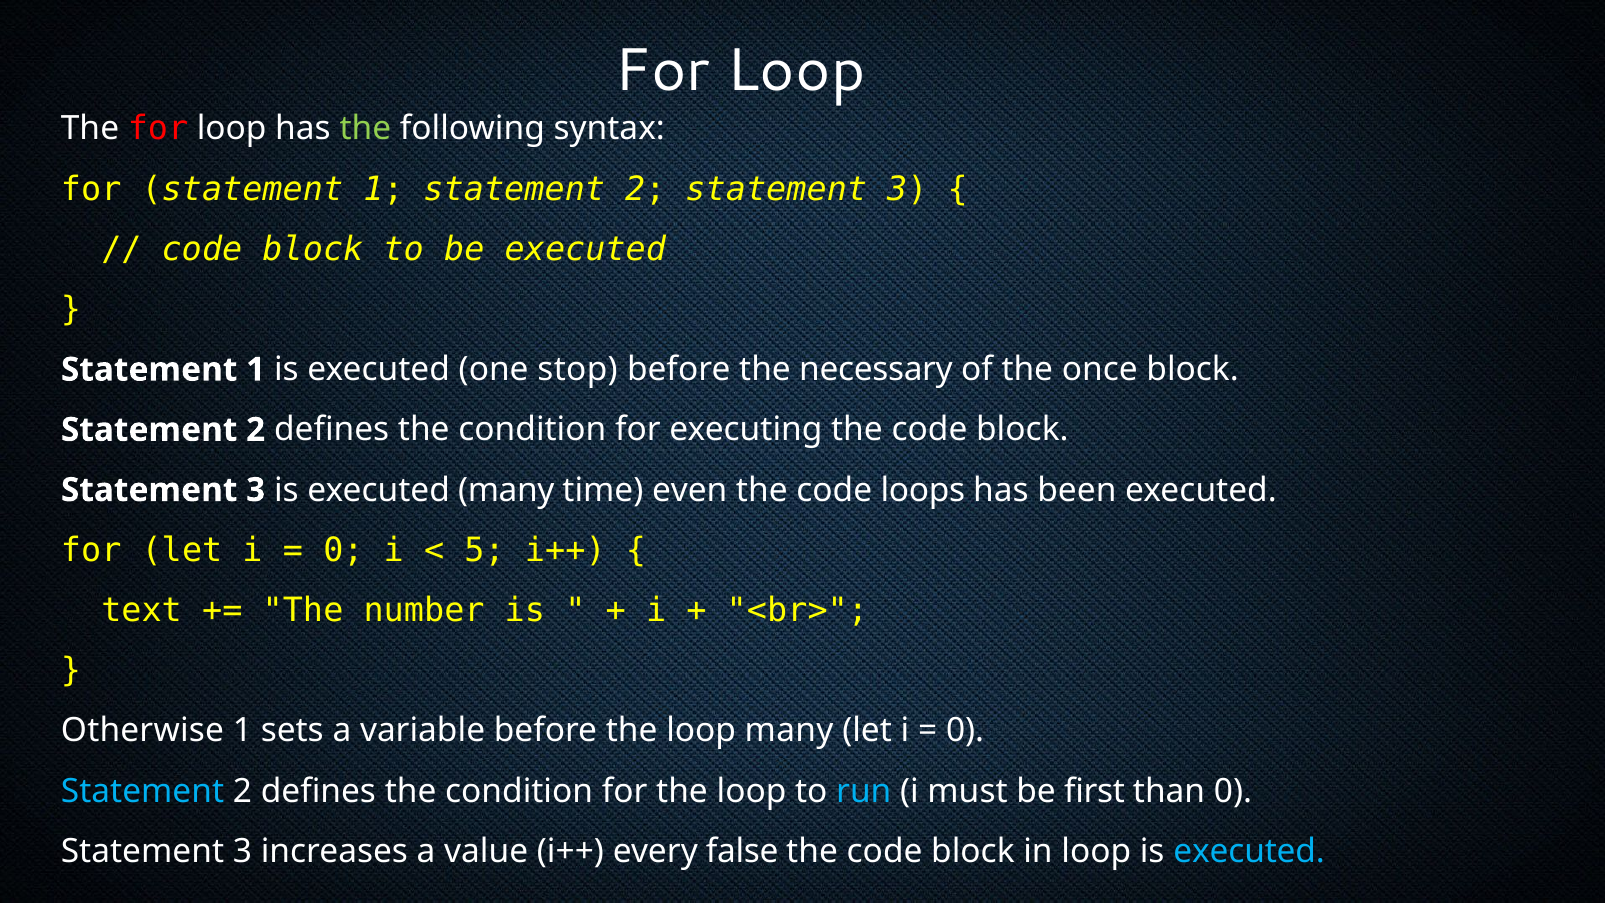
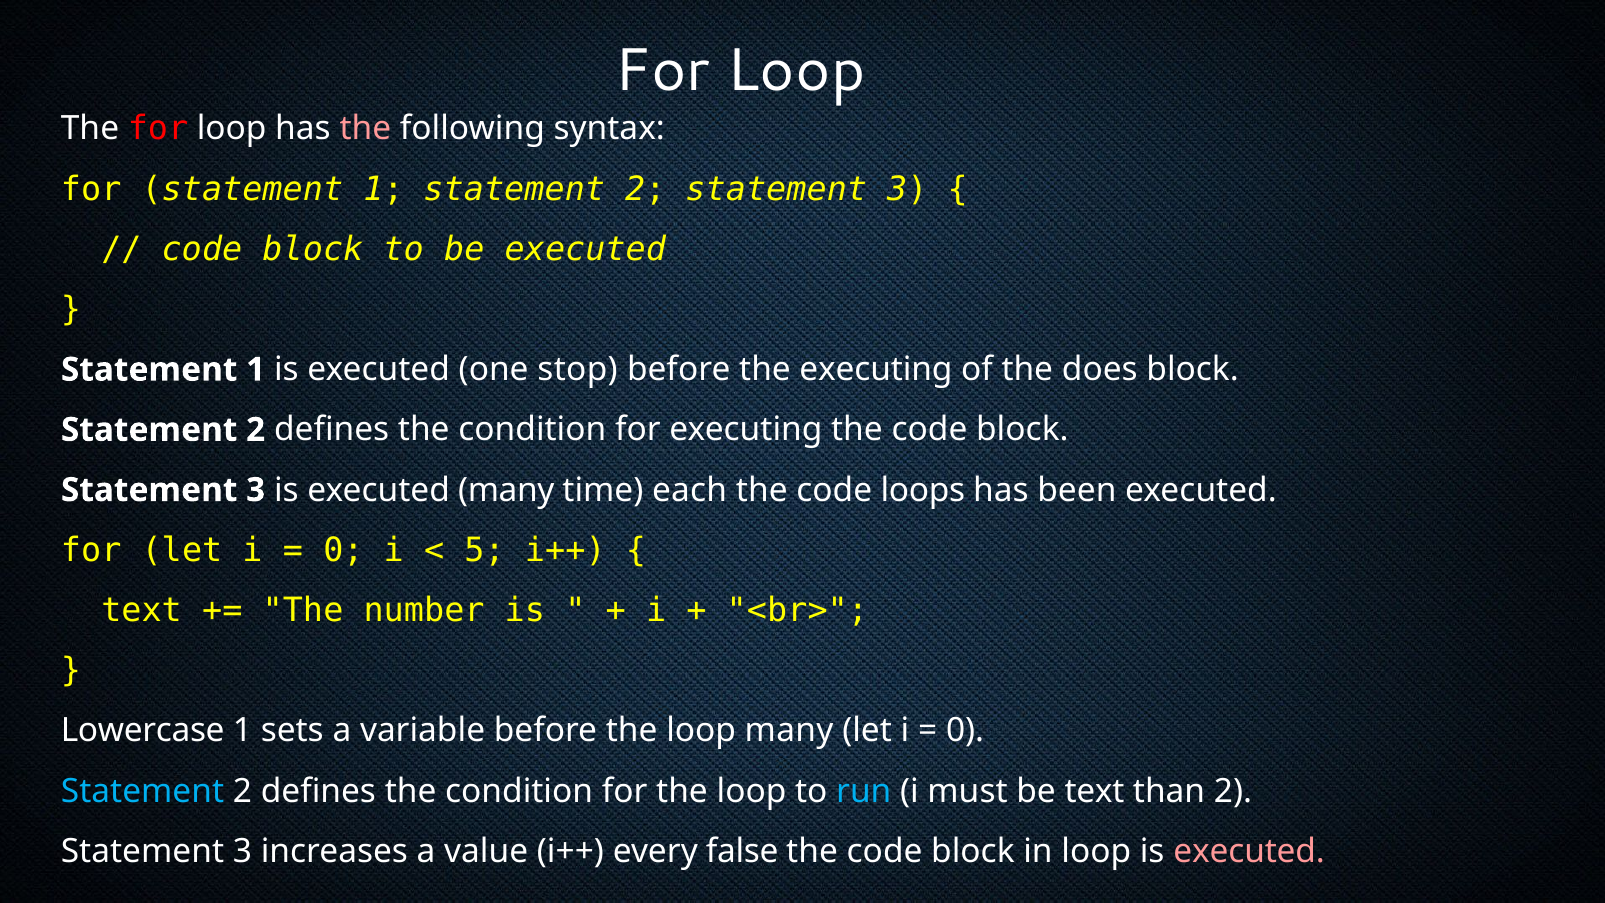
the colour: light green -> pink (365, 129)
the necessary: necessary -> executing (876, 370)
once: once -> does (1100, 370)
even: even -> each (690, 490)
Otherwise: Otherwise -> Lowercase (143, 731)
be first: first -> text (1095, 791)
than 0: 0 -> 2 (1233, 791)
executed colour: light blue -> pink (1249, 851)
